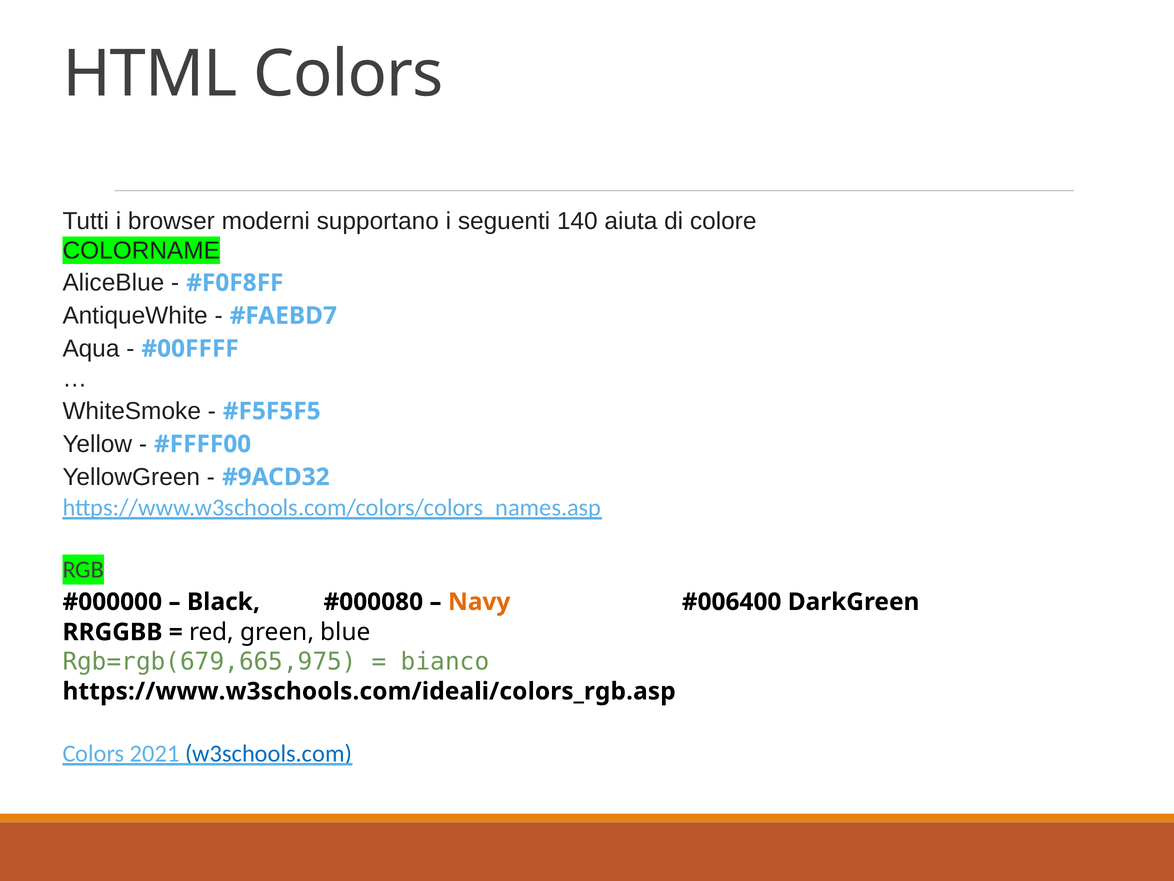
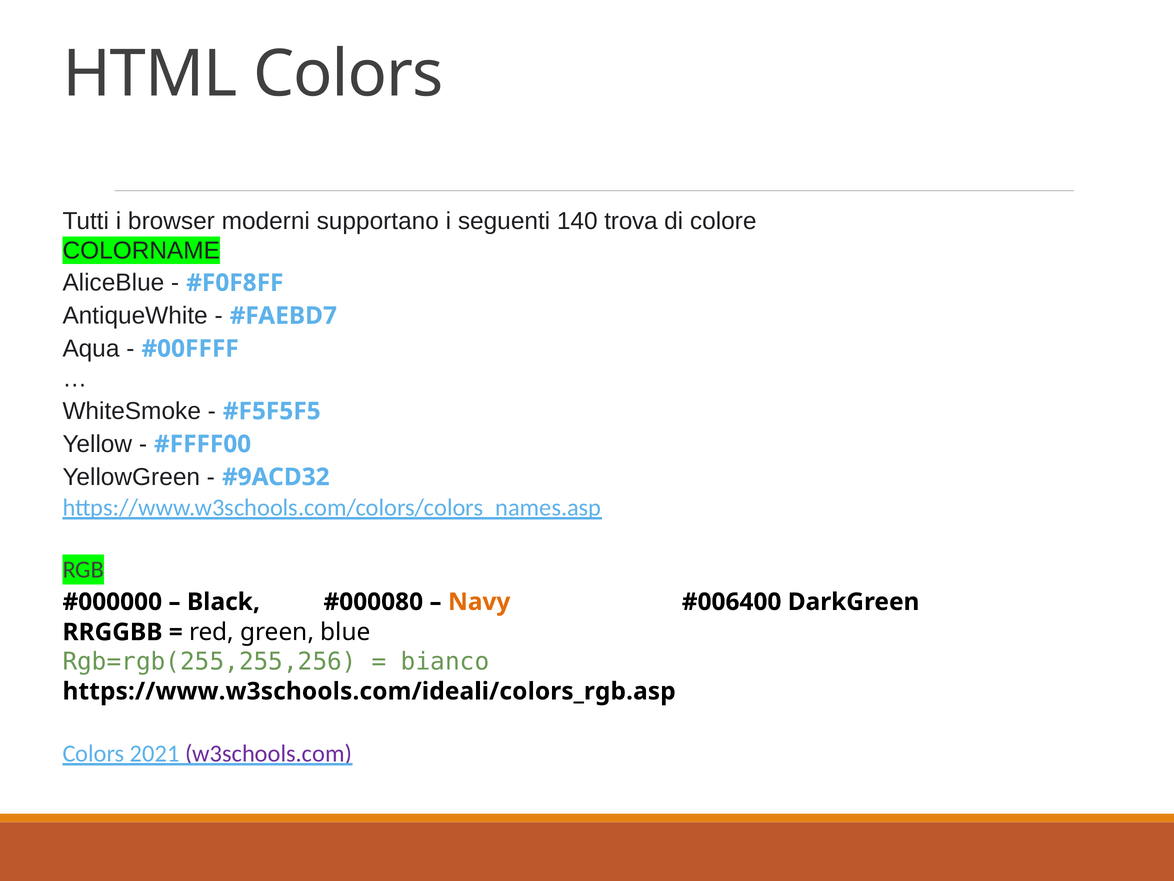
aiuta: aiuta -> trova (631, 221)
Rgb=rgb(679,665,975: Rgb=rgb(679,665,975 -> Rgb=rgb(255,255,256 (210, 661)
w3schools.com colour: blue -> purple (269, 753)
